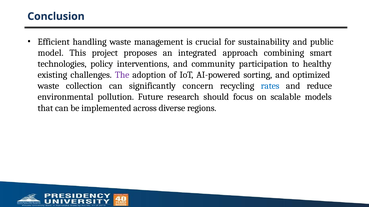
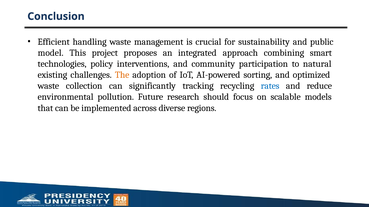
healthy: healthy -> natural (317, 64)
The colour: purple -> orange (122, 75)
concern: concern -> tracking (198, 86)
